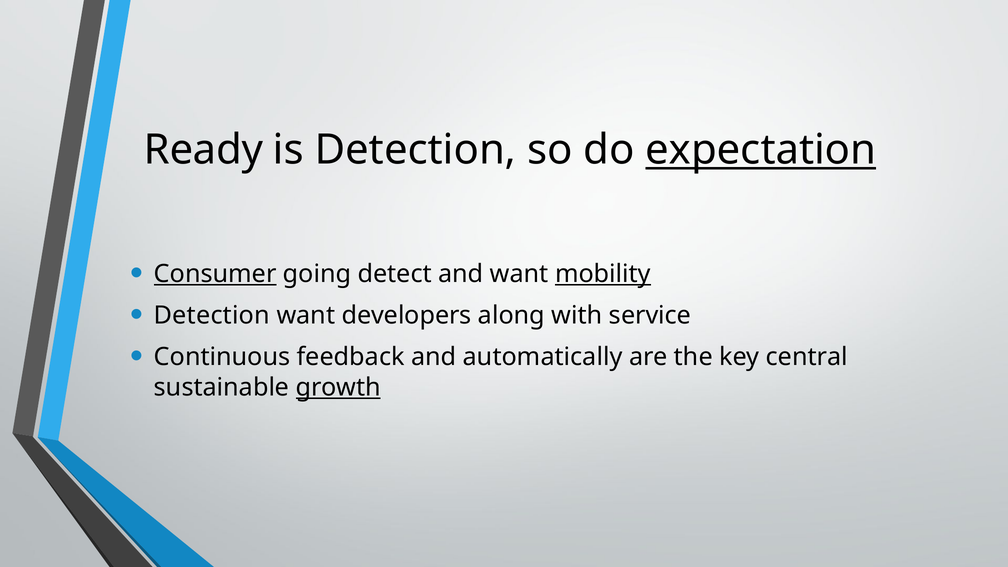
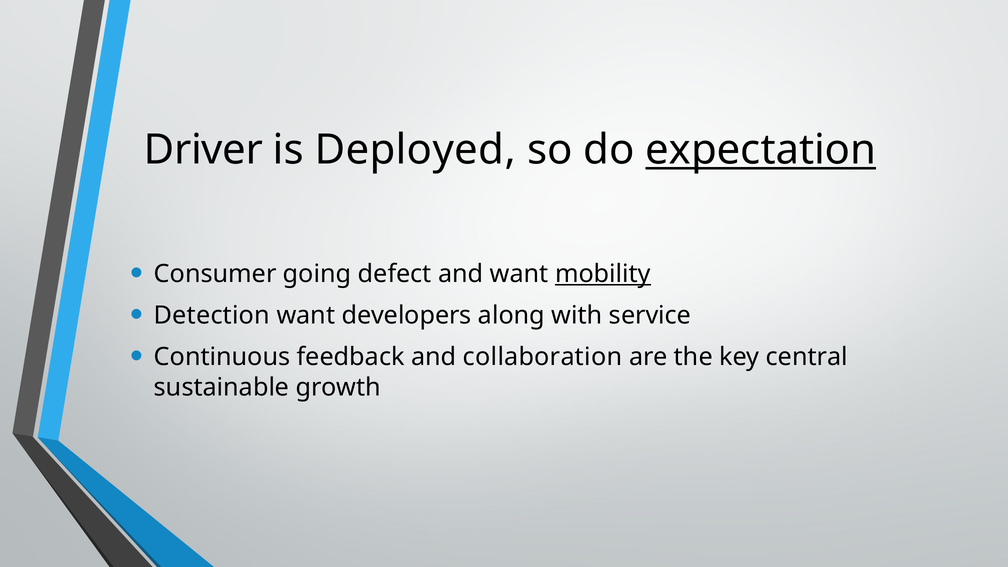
Ready: Ready -> Driver (203, 150)
is Detection: Detection -> Deployed (415, 150)
Consumer underline: present -> none (215, 274)
detect: detect -> defect (395, 274)
automatically: automatically -> collaboration (543, 357)
growth underline: present -> none (338, 387)
